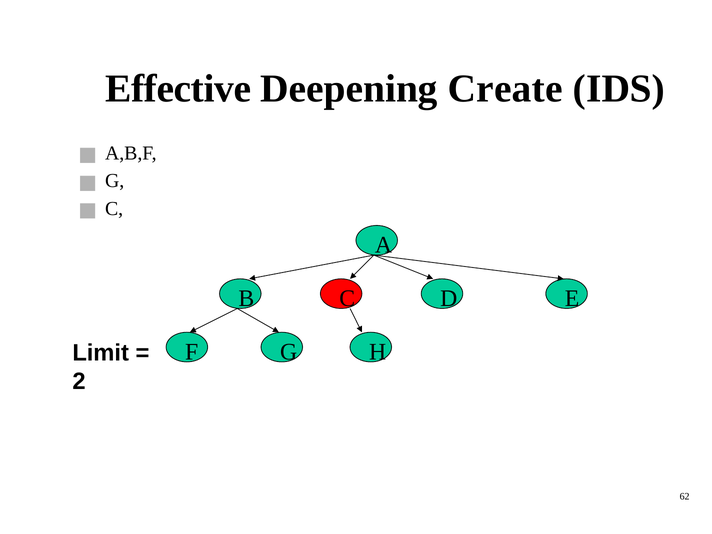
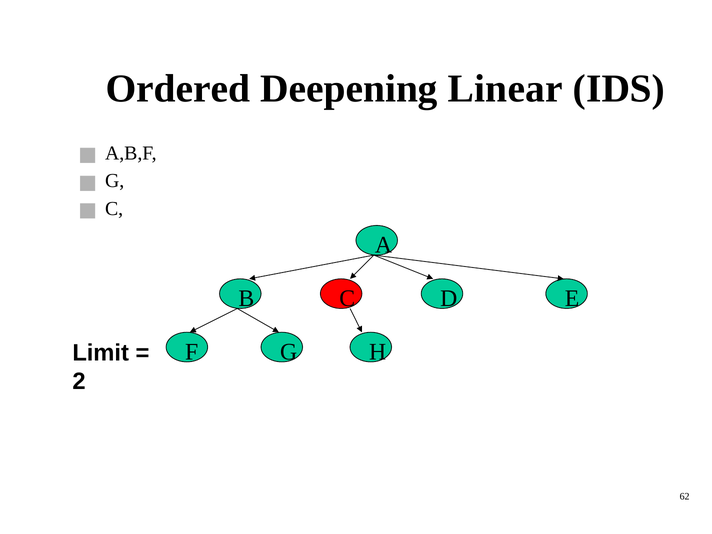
Effective: Effective -> Ordered (178, 89)
Create: Create -> Linear (505, 89)
